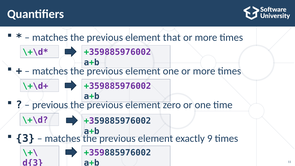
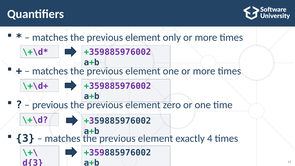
that: that -> only (172, 37)
9: 9 -> 4 (210, 138)
